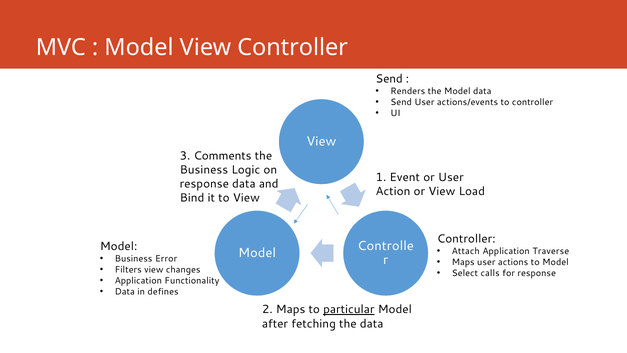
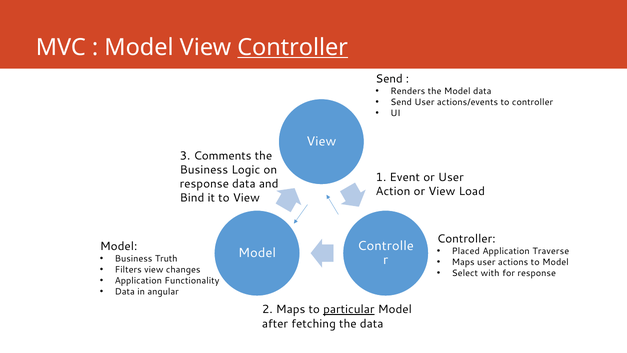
Controller underline: none -> present (293, 47)
Attach: Attach -> Placed (466, 251)
Error: Error -> Truth (166, 258)
calls: calls -> with (490, 273)
defines: defines -> angular (163, 291)
